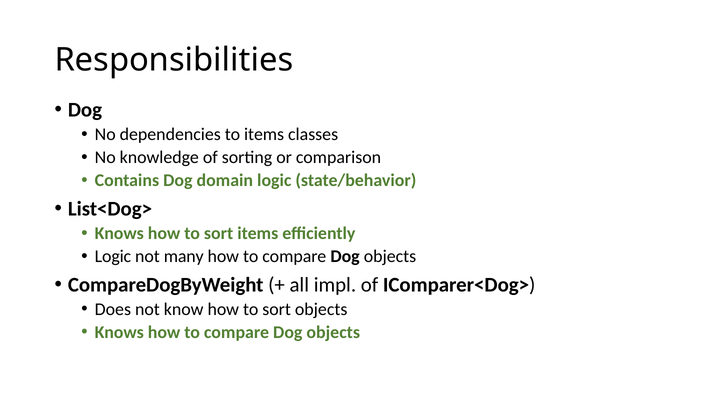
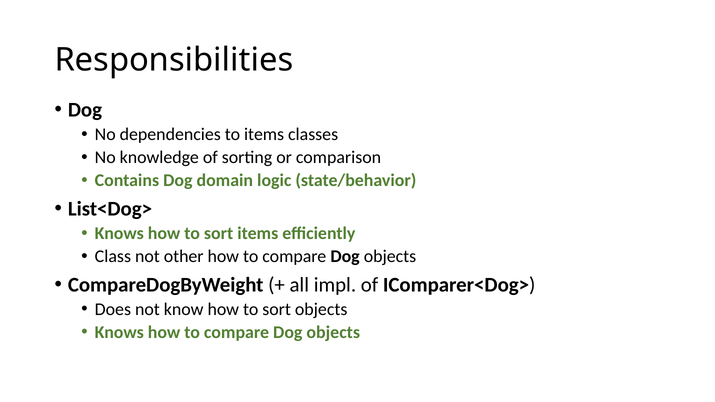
Logic: Logic -> Class (113, 256)
many: many -> other (184, 256)
